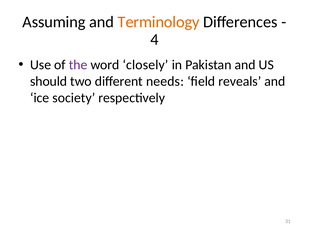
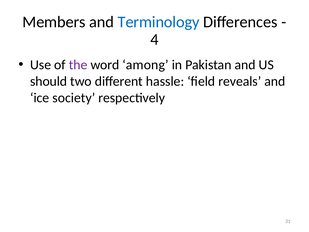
Assuming: Assuming -> Members (54, 22)
Terminology colour: orange -> blue (159, 22)
closely: closely -> among (145, 65)
needs: needs -> hassle (165, 81)
